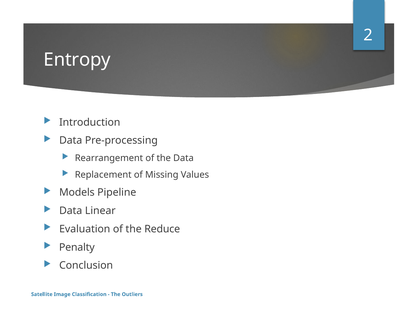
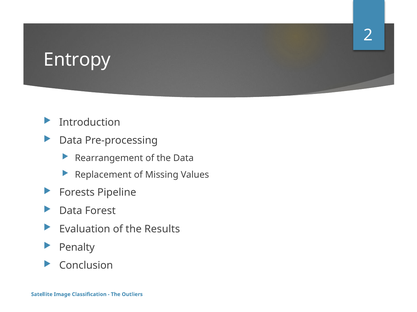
Models: Models -> Forests (77, 193)
Linear: Linear -> Forest (100, 211)
Reduce: Reduce -> Results (162, 230)
